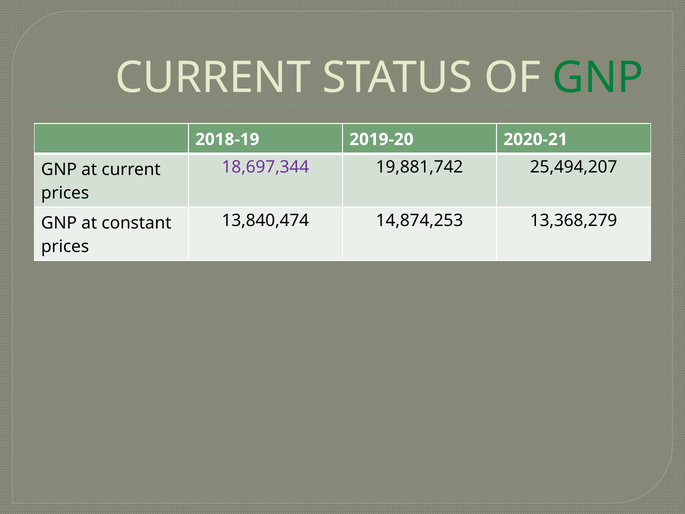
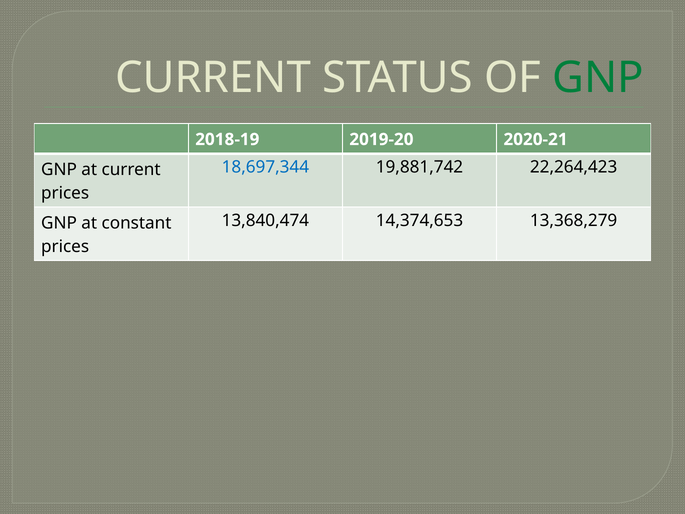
18,697,344 colour: purple -> blue (265, 167)
25,494,207: 25,494,207 -> 22,264,423 (574, 167)
14,874,253: 14,874,253 -> 14,374,653 (420, 220)
